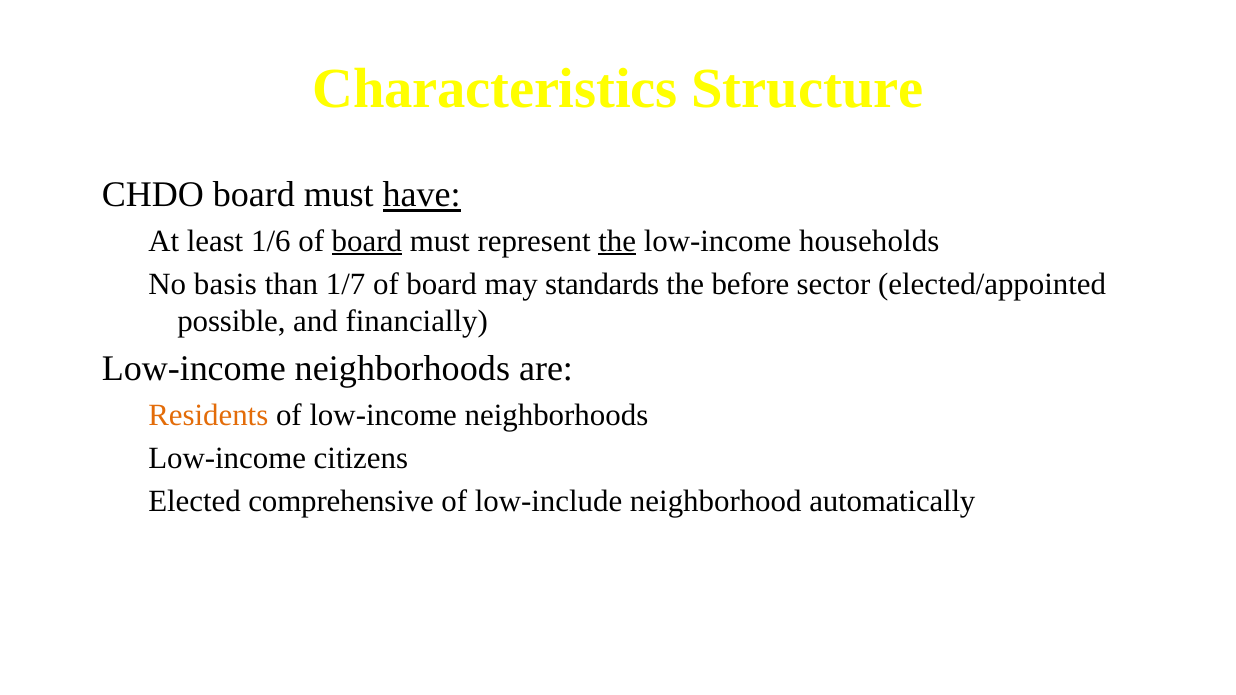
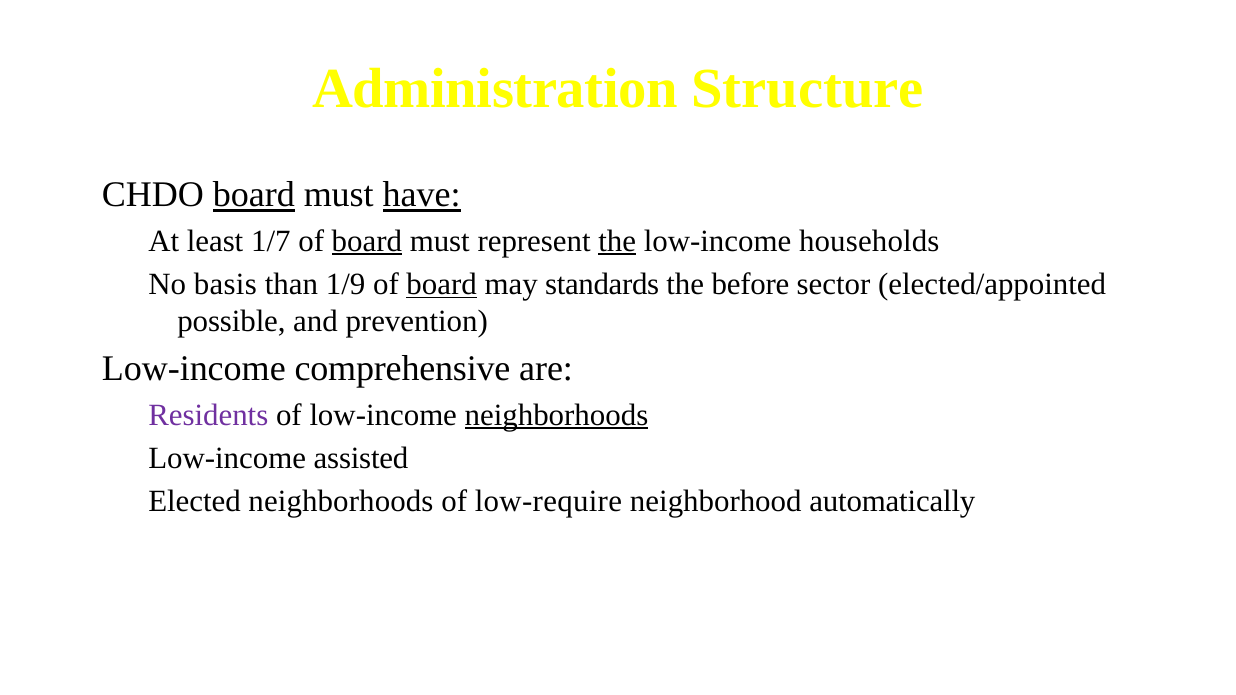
Characteristics: Characteristics -> Administration (495, 89)
board underline: none -> present (254, 195)
1/6: 1/6 -> 1/7 (271, 241)
1/7: 1/7 -> 1/9 (346, 284)
board underline: none -> present (442, 284)
financially: financially -> prevention (417, 321)
neighborhoods: neighborhoods -> comprehensive (403, 369)
Residents colour: orange -> purple (208, 415)
neighborhoods underline: none -> present (557, 415)
citizens: citizens -> assisted (361, 458)
Elected comprehensive: comprehensive -> neighborhoods (341, 501)
low-include: low-include -> low-require (548, 501)
